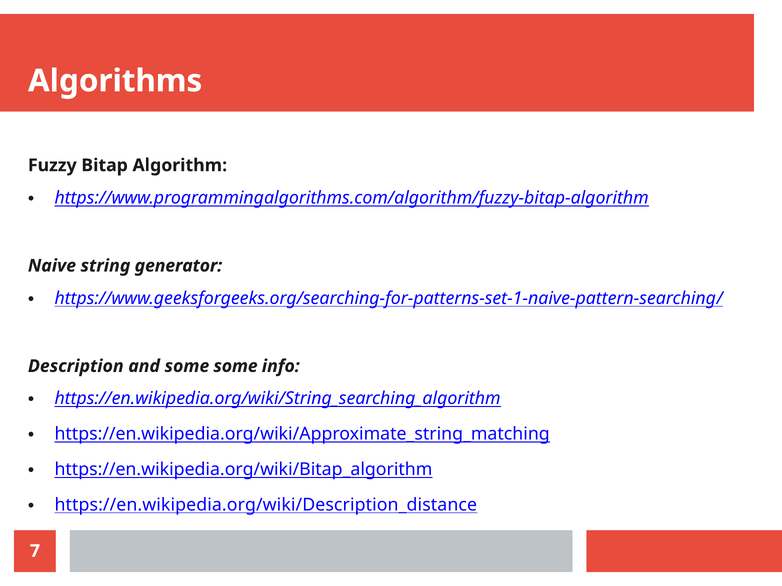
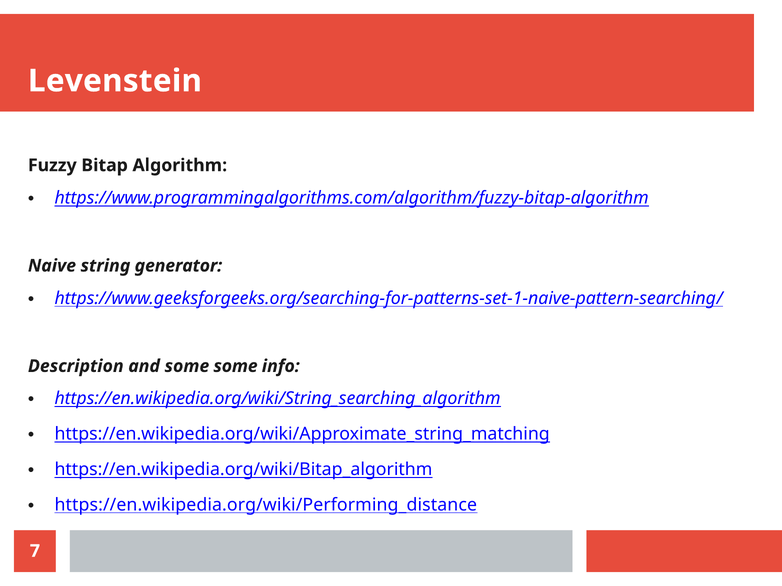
Algorithms: Algorithms -> Levenstein (115, 81)
https://en.wikipedia.org/wiki/Description_distance: https://en.wikipedia.org/wiki/Description_distance -> https://en.wikipedia.org/wiki/Performing_distance (266, 505)
